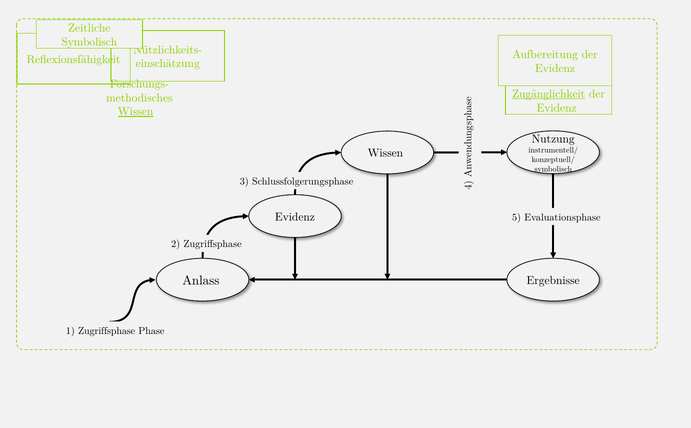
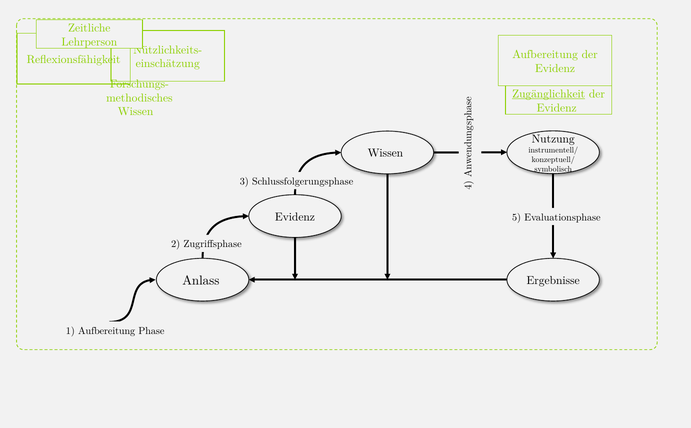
Symbolisch: Symbolisch -> Lehrperson (89, 42)
Wissen underline: present -> none (136, 112)
1 Zugriffsphase: Zugriffsphase -> Aufbereitung (107, 331)
